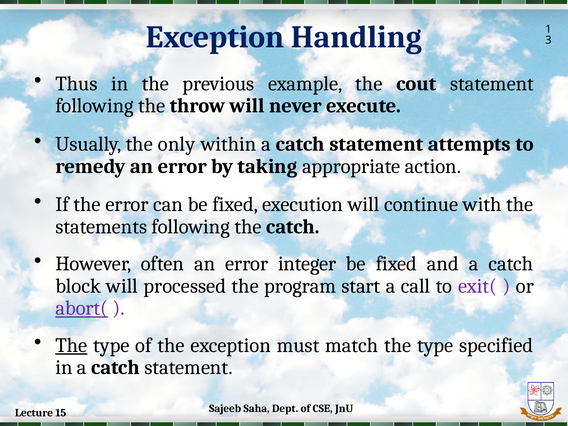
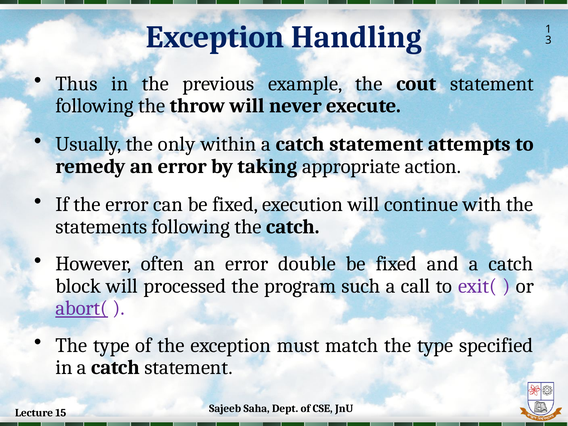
integer: integer -> double (307, 264)
start: start -> such (361, 286)
The underline: present -> none (71, 345)
